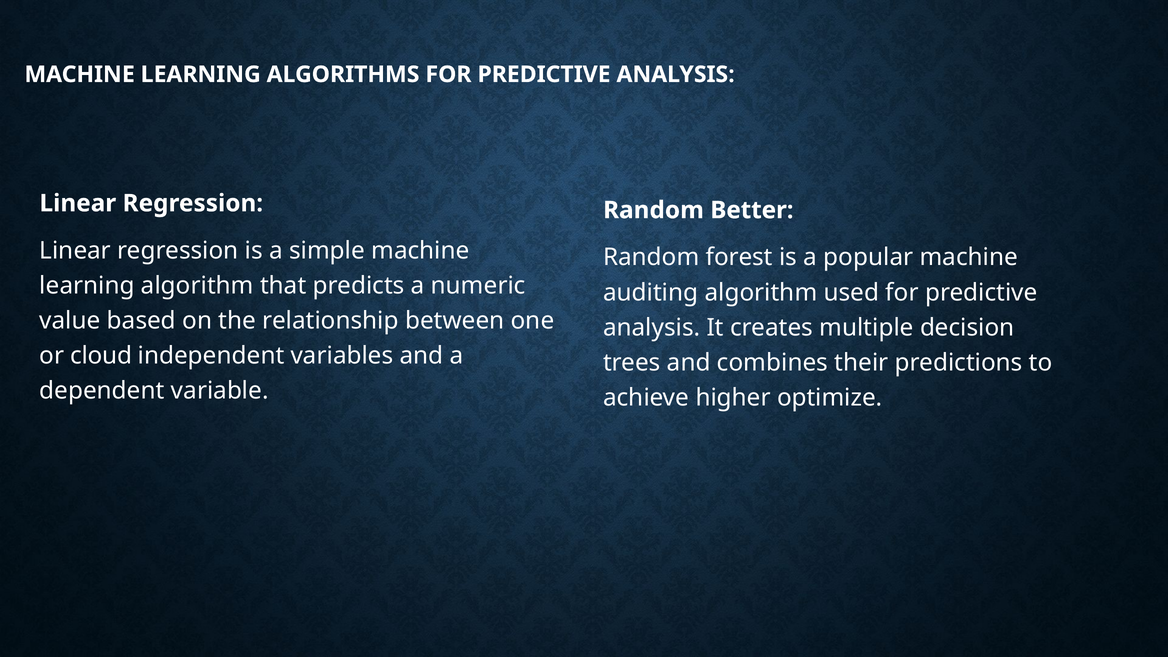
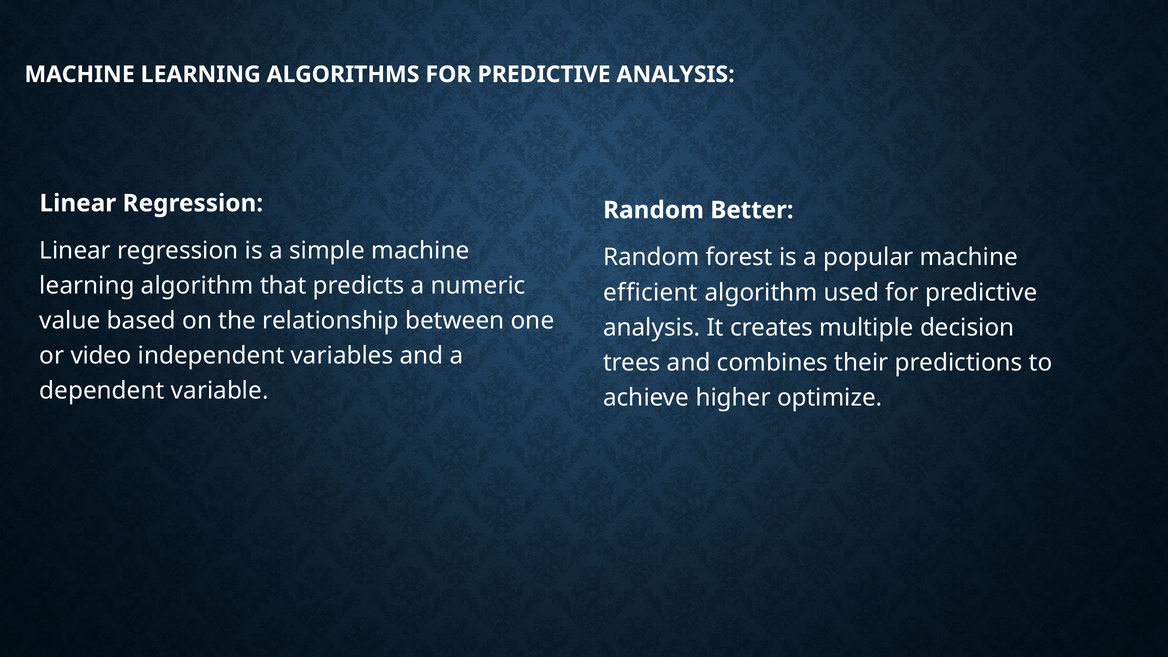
auditing: auditing -> efficient (651, 293)
cloud: cloud -> video (101, 356)
